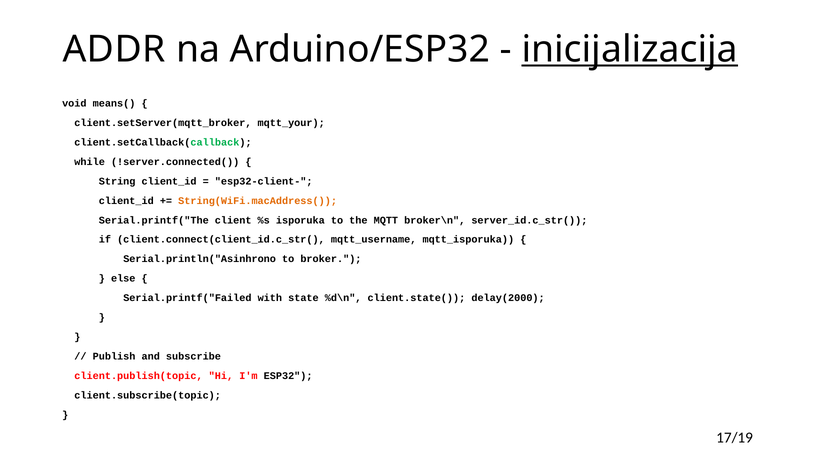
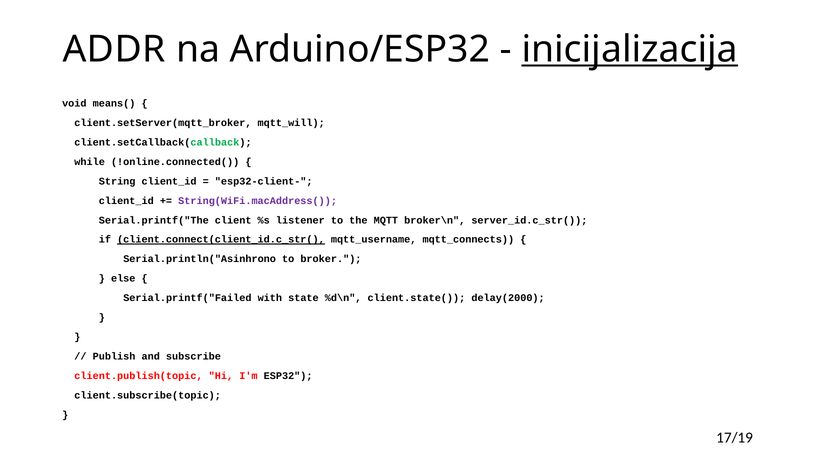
mqtt_your: mqtt_your -> mqtt_will (291, 123)
!server.connected(: !server.connected( -> !online.connected( (175, 162)
String(WiFi.macAddress( colour: orange -> purple (258, 201)
isporuka: isporuka -> listener (300, 220)
client.connect(client_id.c_str( underline: none -> present (221, 240)
mqtt_isporuka: mqtt_isporuka -> mqtt_connects (468, 240)
